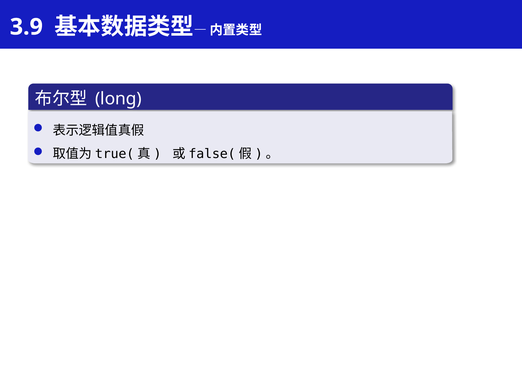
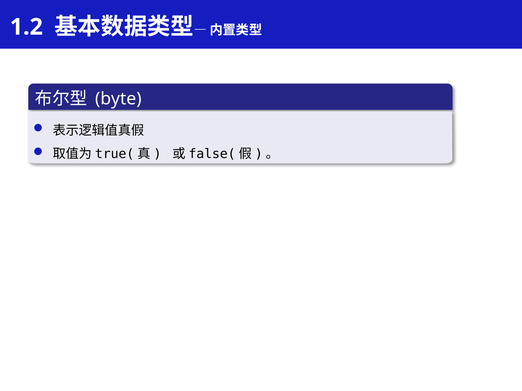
3.9: 3.9 -> 1.2 (26, 27)
long: long -> byte (118, 99)
